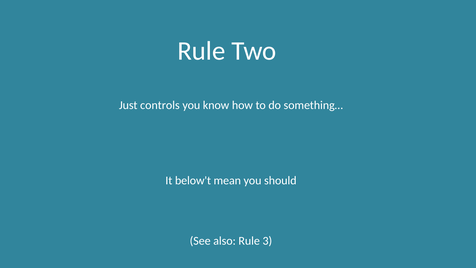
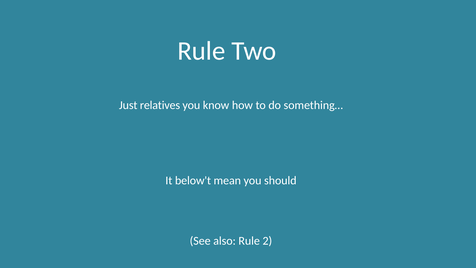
controls: controls -> relatives (160, 105)
3: 3 -> 2 (267, 241)
